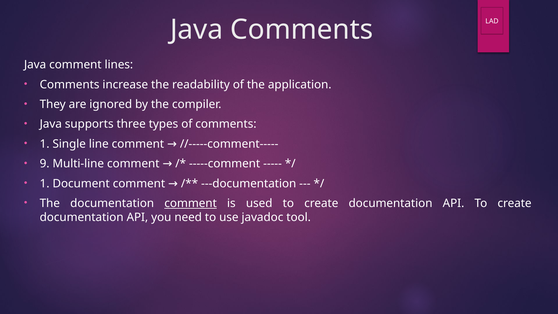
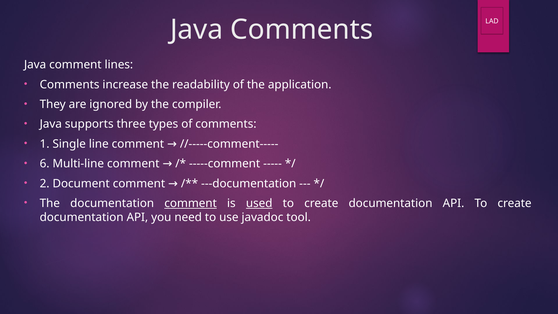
9: 9 -> 6 (45, 164)
1: 1 -> 2 (45, 183)
used underline: none -> present (259, 203)
